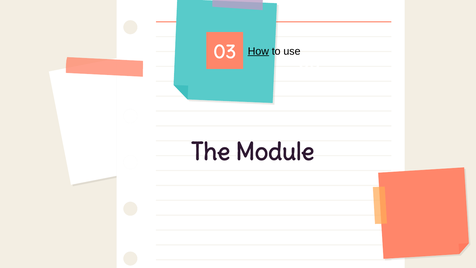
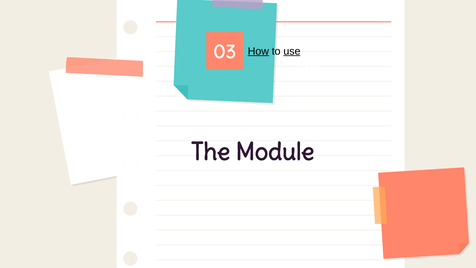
use underline: none -> present (292, 51)
